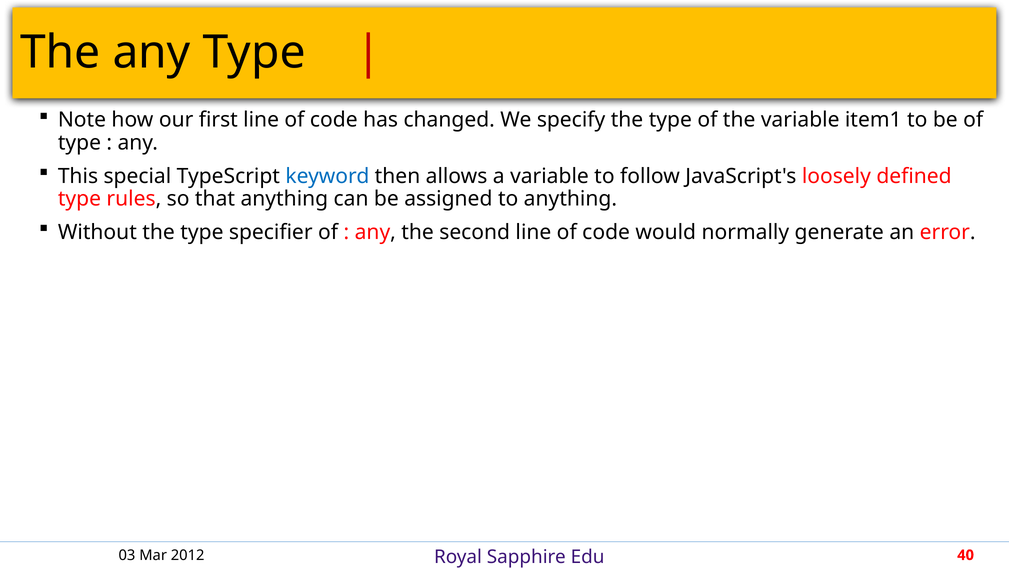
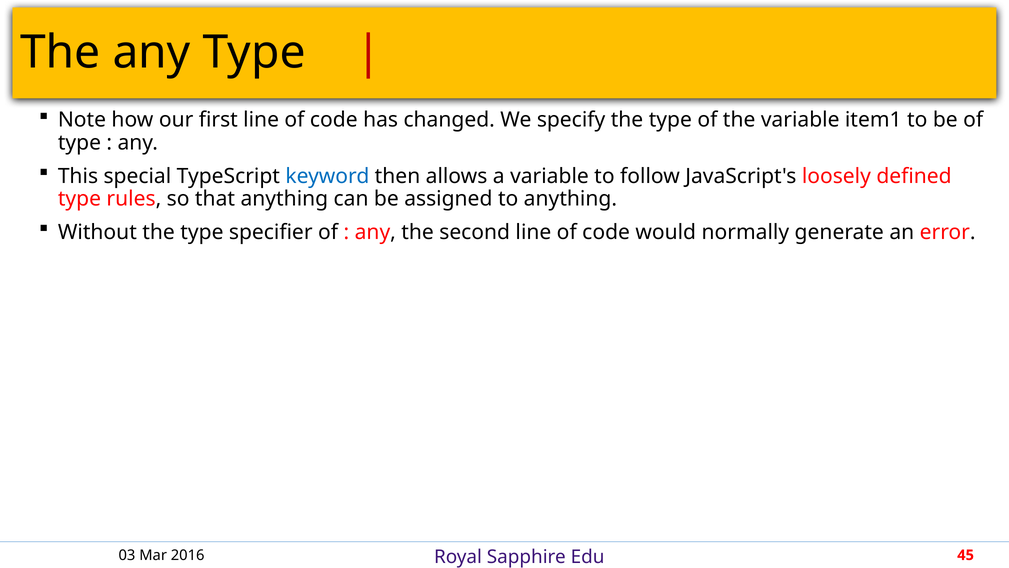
2012: 2012 -> 2016 (188, 555)
40: 40 -> 45 (966, 555)
